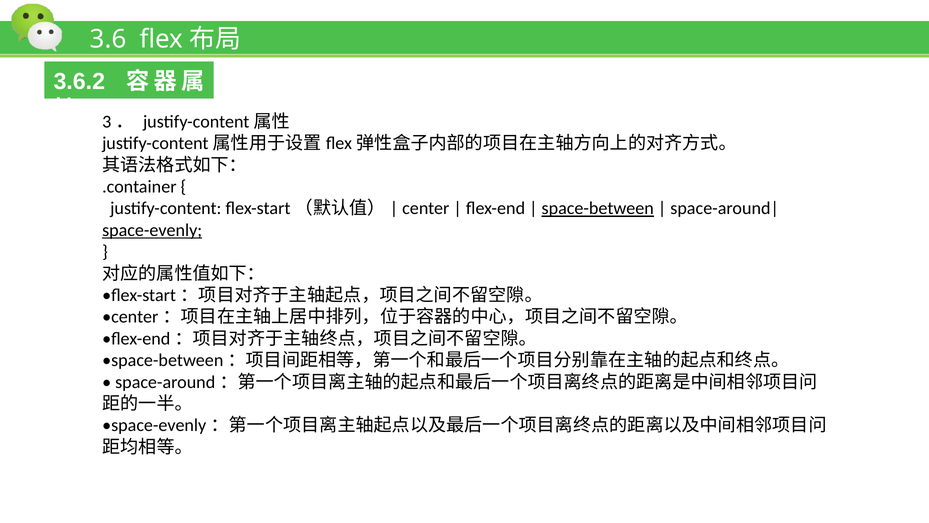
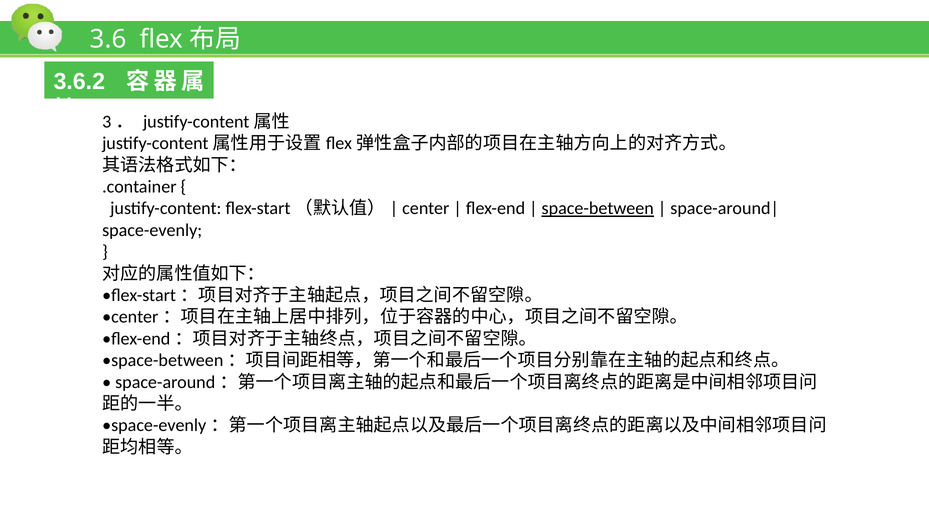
space-evenly underline: present -> none (152, 230)
